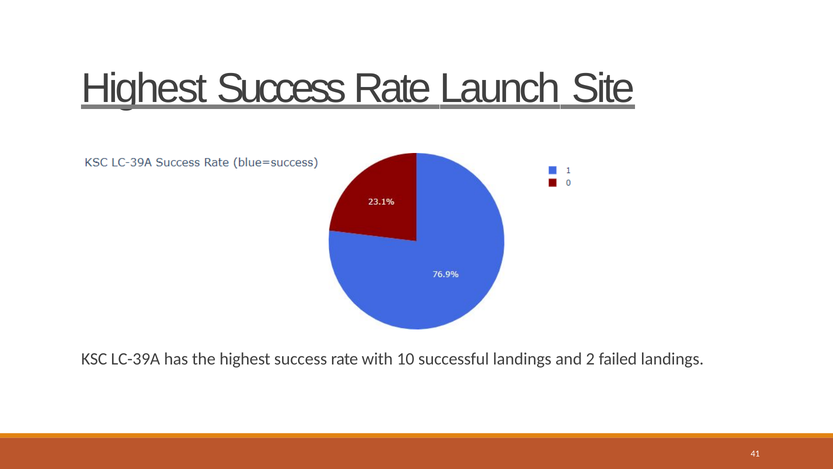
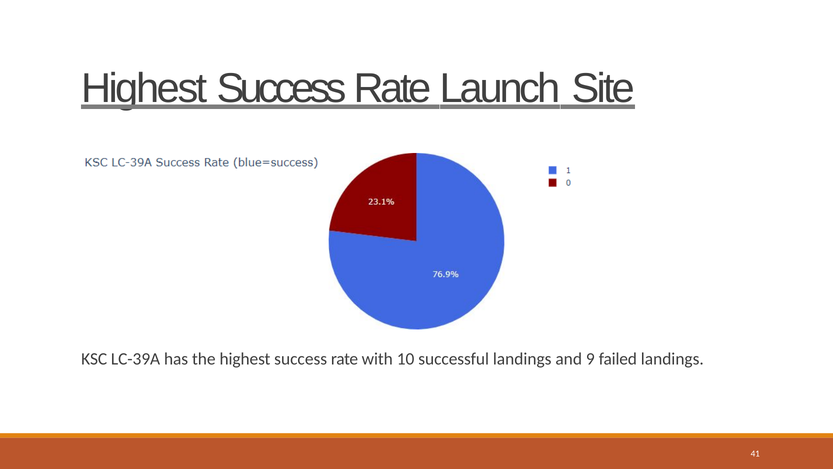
2: 2 -> 9 (590, 359)
